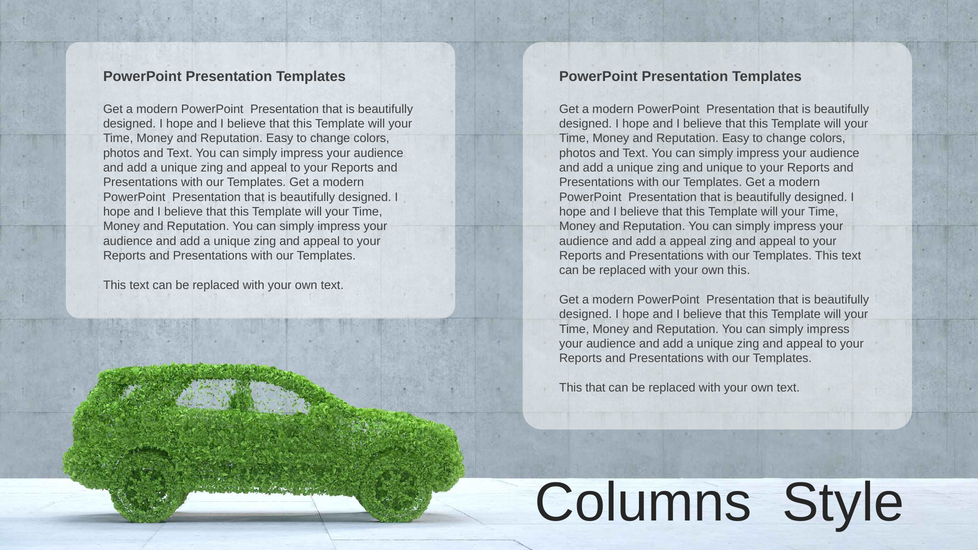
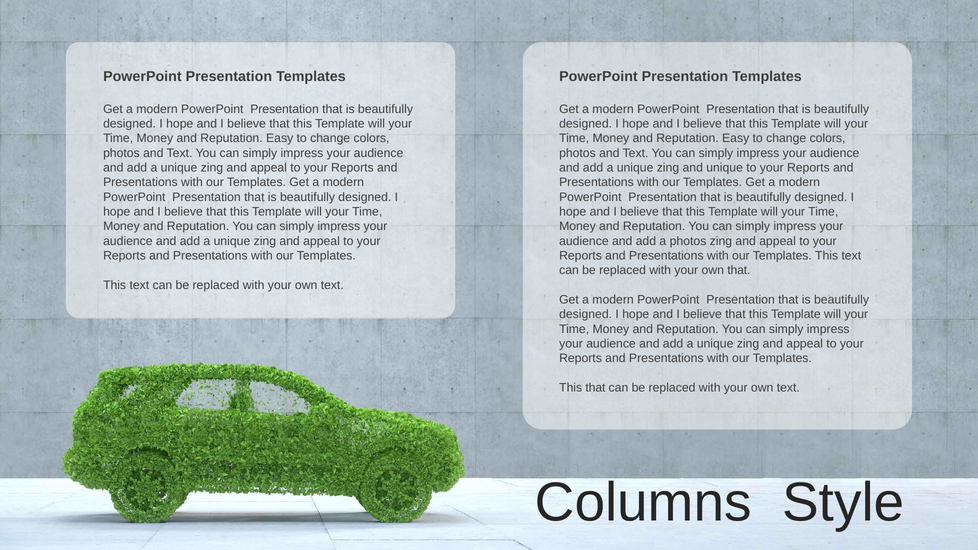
a appeal: appeal -> photos (688, 241)
own this: this -> that (739, 270)
